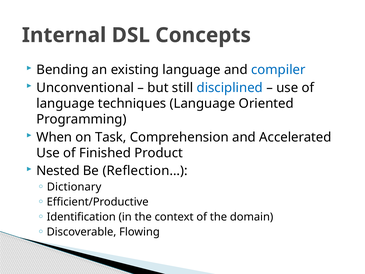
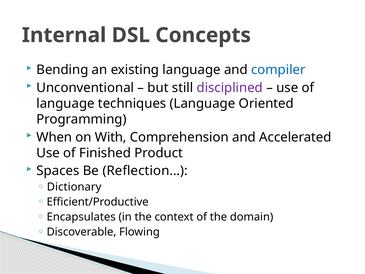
disciplined colour: blue -> purple (230, 88)
Task: Task -> With (111, 137)
Nested: Nested -> Spaces (58, 171)
Identification: Identification -> Encapsulates (81, 217)
